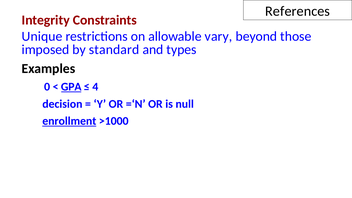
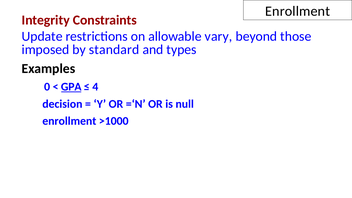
References: References -> Enrollment (298, 11)
Unique: Unique -> Update (42, 36)
enrollment underline: present -> none (69, 121)
